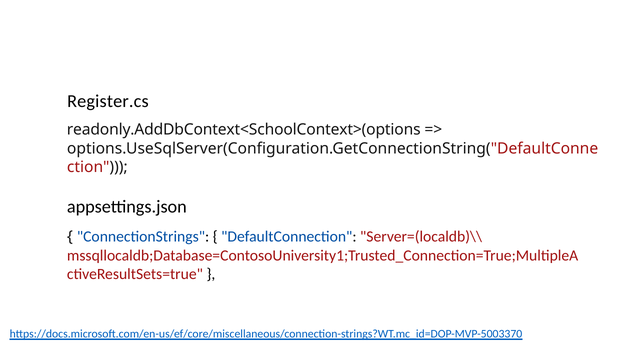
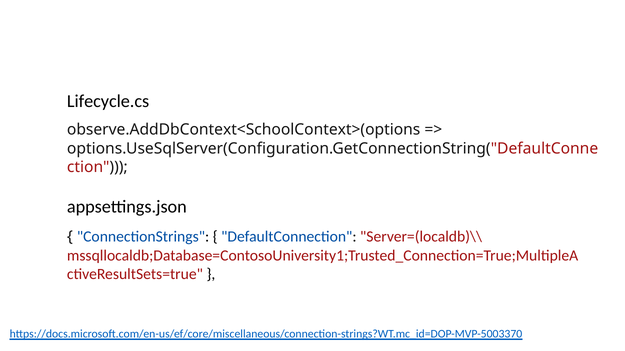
Register.cs: Register.cs -> Lifecycle.cs (108, 102)
readonly.AddDbContext<SchoolContext>(options: readonly.AddDbContext<SchoolContext>(options -> observe.AddDbContext<SchoolContext>(options (244, 130)
